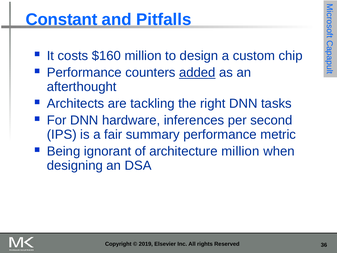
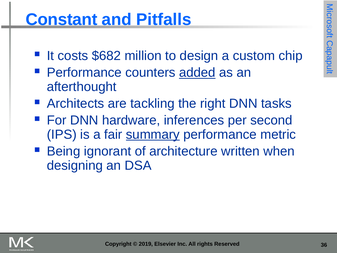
$160: $160 -> $682 (106, 56)
summary underline: none -> present (153, 134)
architecture million: million -> written (240, 151)
